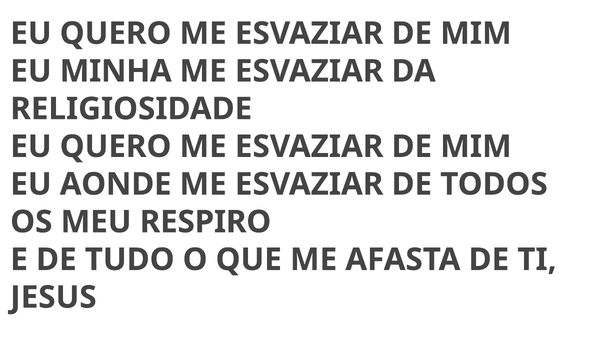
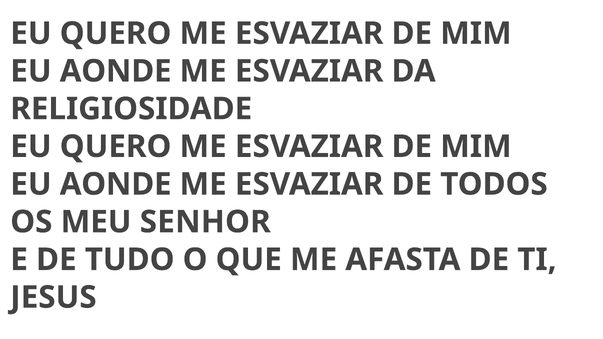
MINHA: MINHA -> AONDE (116, 71)
RESPIRO: RESPIRO -> SENHOR (205, 222)
